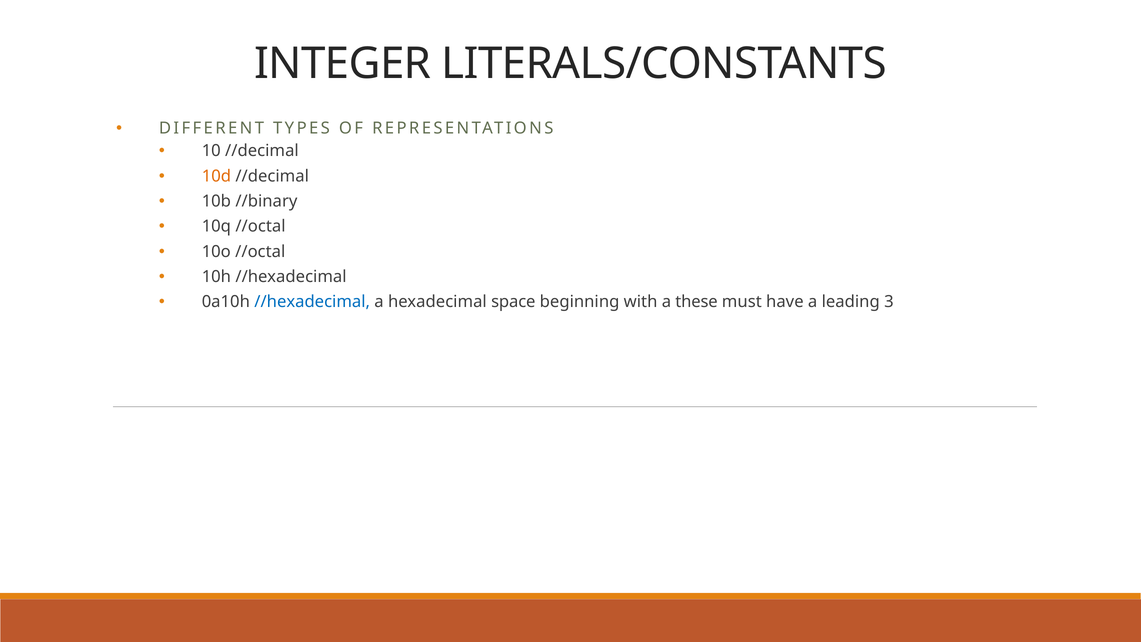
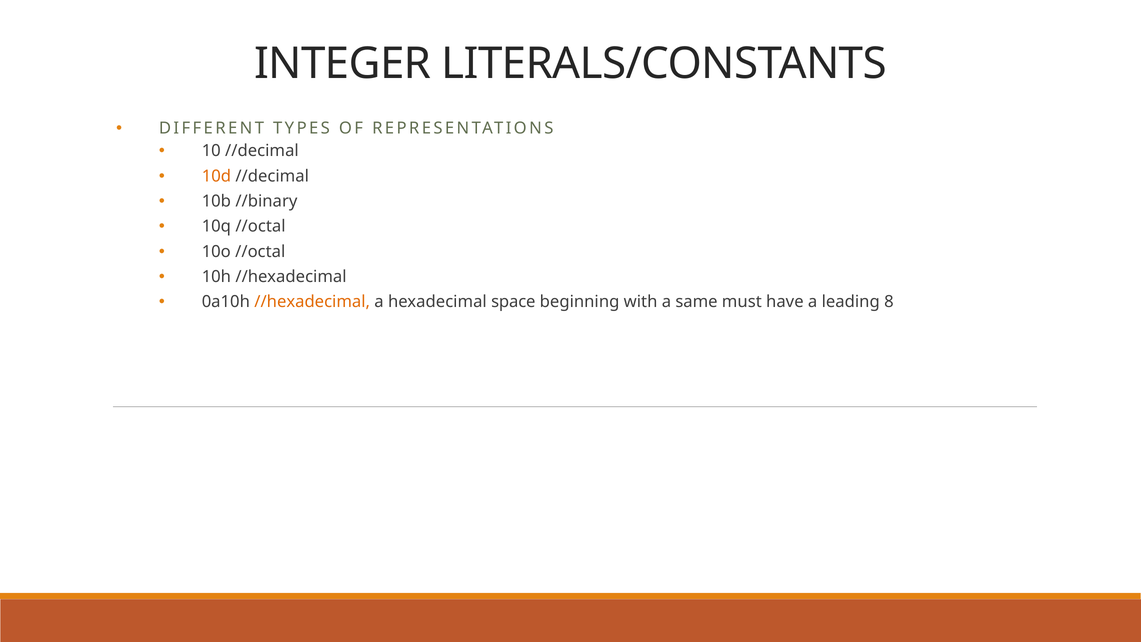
//hexadecimal colour: blue -> orange (312, 302)
these: these -> same (697, 302)
3: 3 -> 8 (889, 302)
